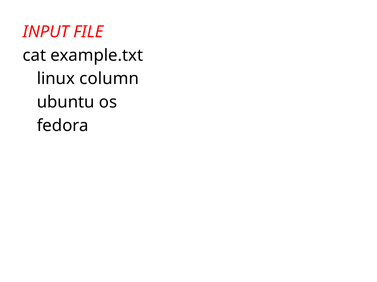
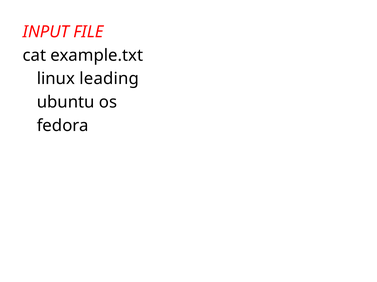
column: column -> leading (109, 79)
